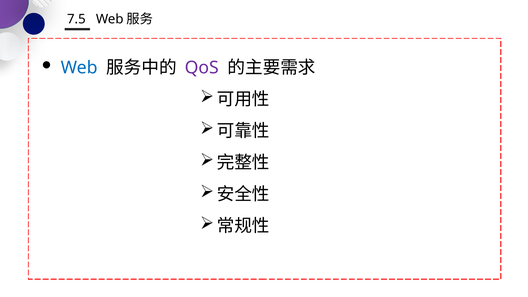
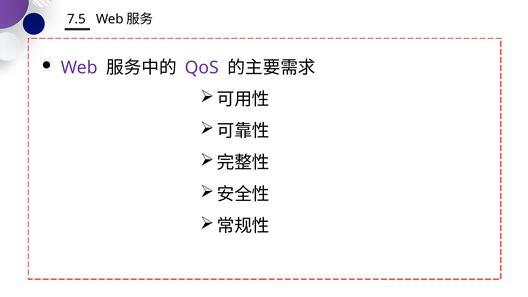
Web colour: blue -> purple (79, 68)
